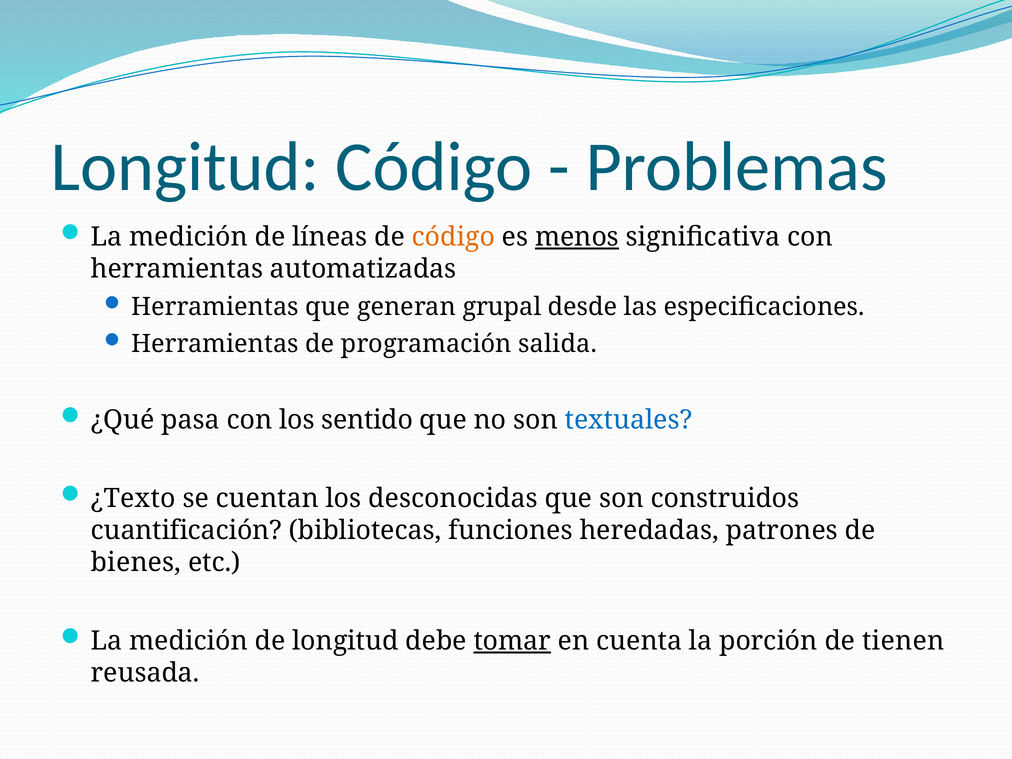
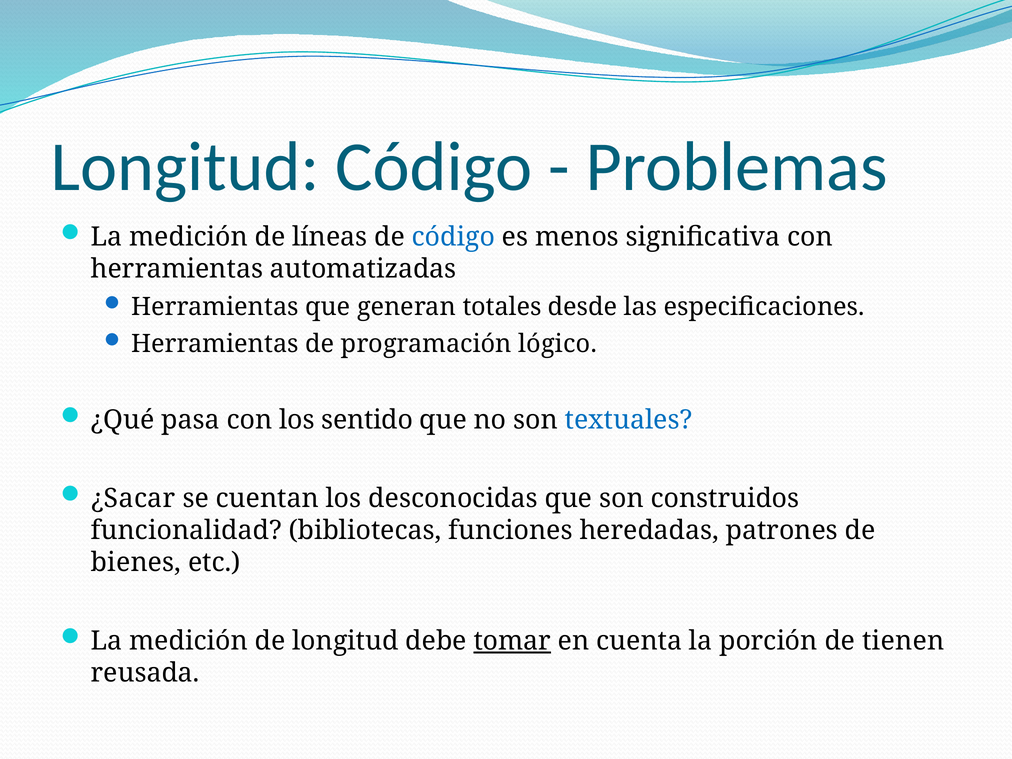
código colour: orange -> blue (453, 237)
menos underline: present -> none (577, 237)
grupal: grupal -> totales (502, 307)
salida: salida -> lógico (558, 344)
¿Texto: ¿Texto -> ¿Sacar (133, 498)
cuantificación: cuantificación -> funcionalidad (186, 530)
